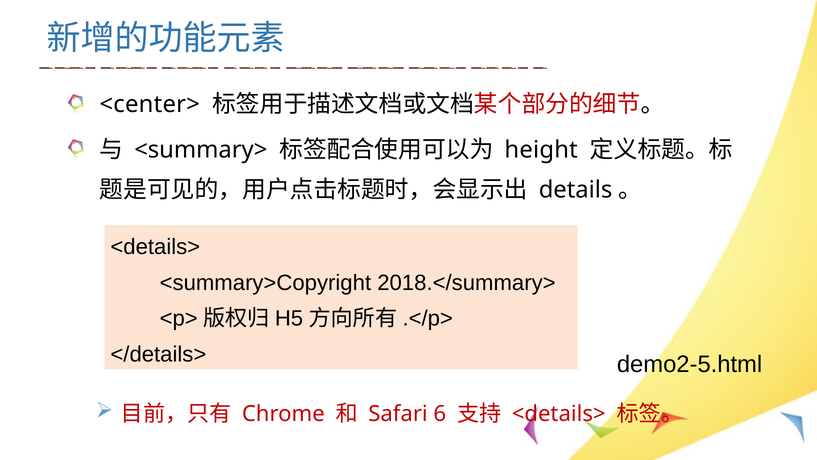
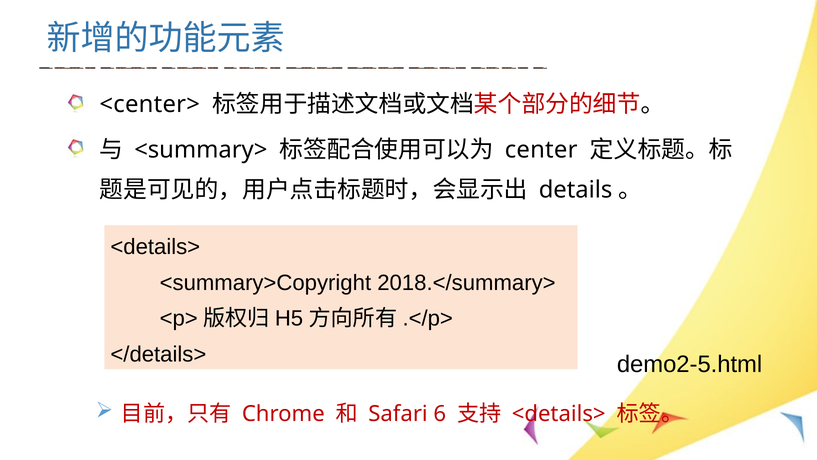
height: height -> center (541, 150)
